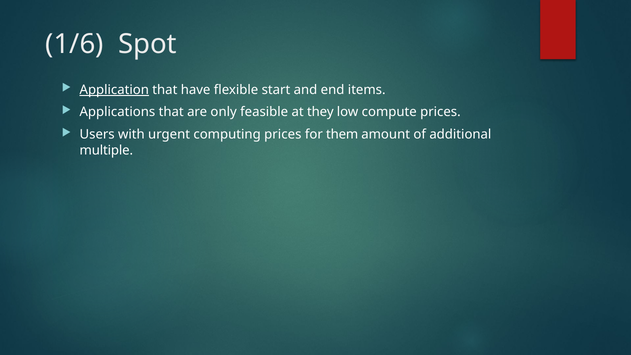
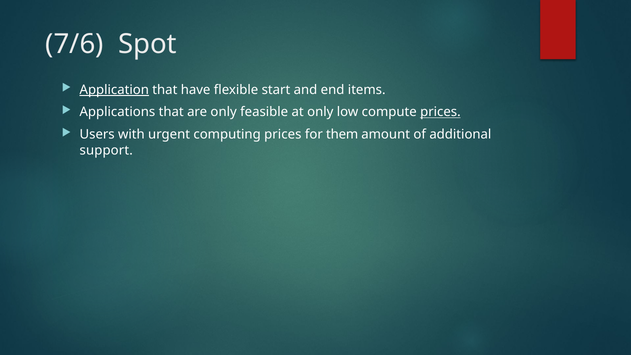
1/6: 1/6 -> 7/6 (75, 44)
at they: they -> only (320, 112)
prices underline: none -> present (440, 112)
multiple: multiple -> support (106, 150)
